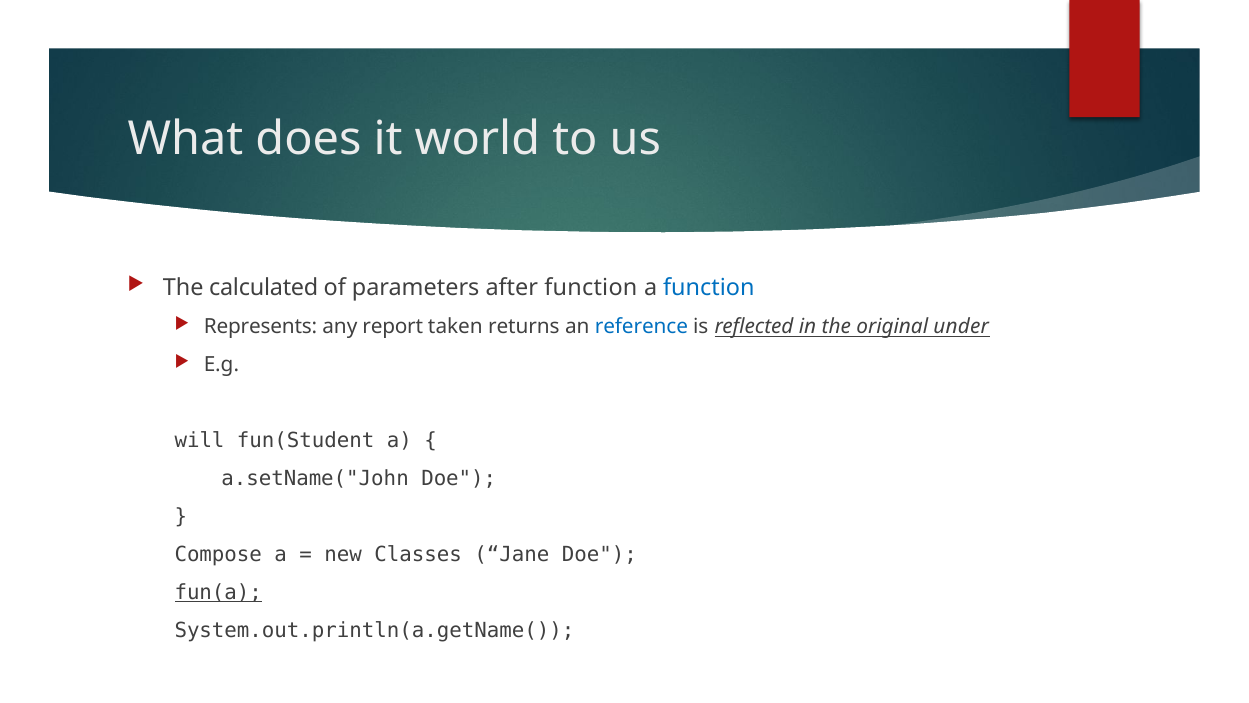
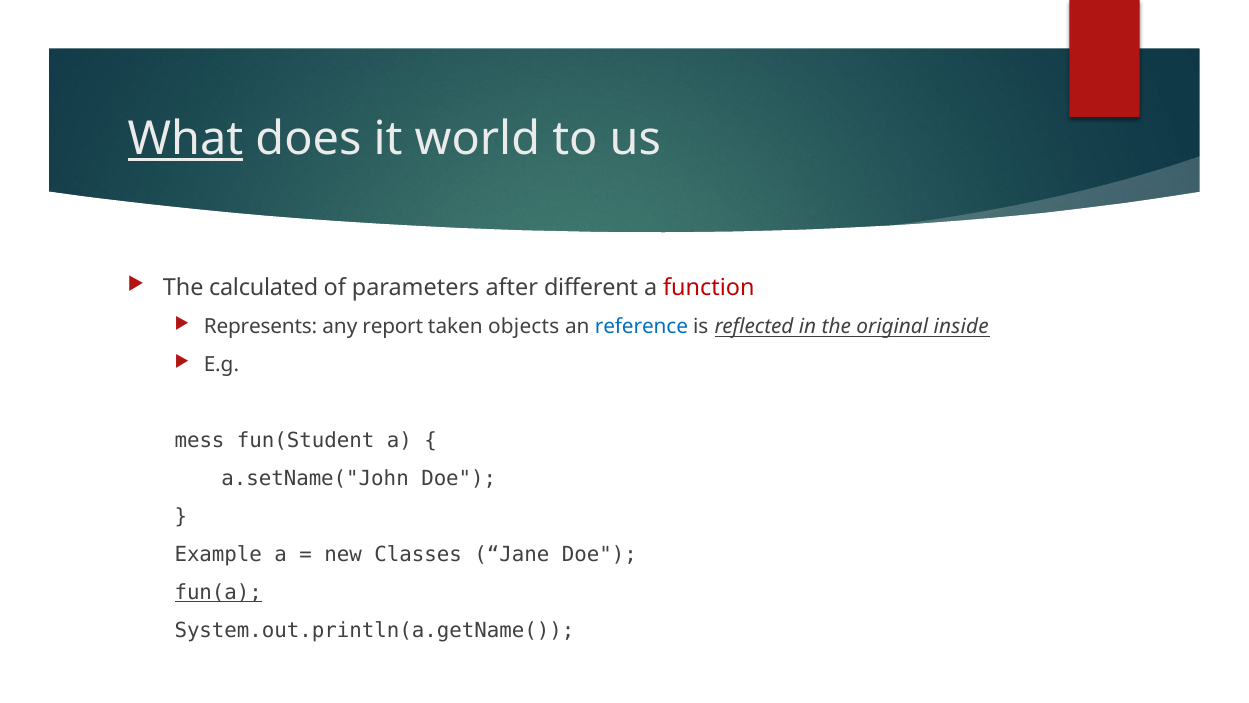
What underline: none -> present (185, 139)
after function: function -> different (591, 287)
function colour: blue -> red (709, 287)
returns: returns -> objects (524, 326)
under: under -> inside (961, 326)
will: will -> mess (200, 440)
Compose: Compose -> Example (218, 554)
